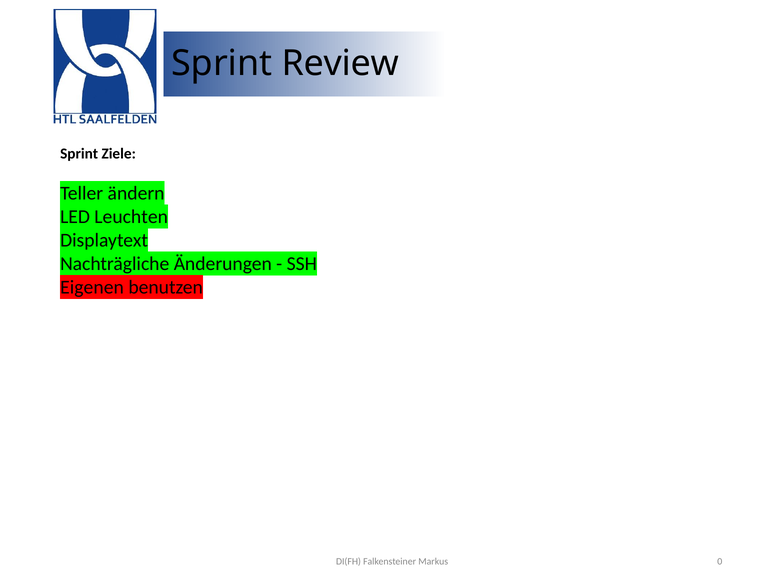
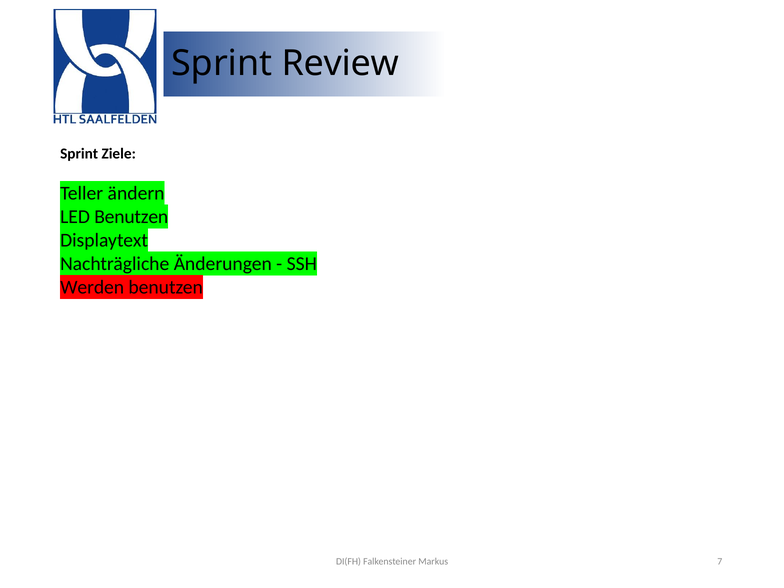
LED Leuchten: Leuchten -> Benutzen (131, 217)
Eigenen: Eigenen -> Werden (92, 287)
0: 0 -> 7 (720, 561)
